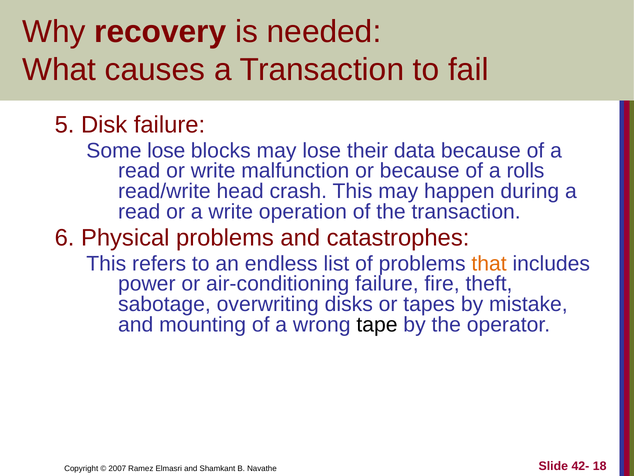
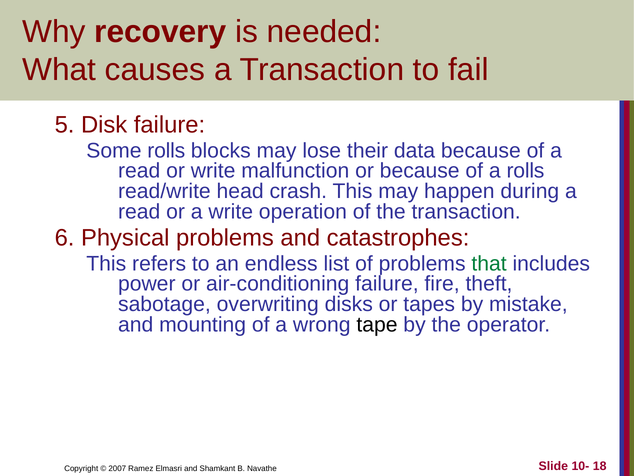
Some lose: lose -> rolls (166, 150)
that colour: orange -> green (489, 263)
42-: 42- -> 10- (580, 466)
